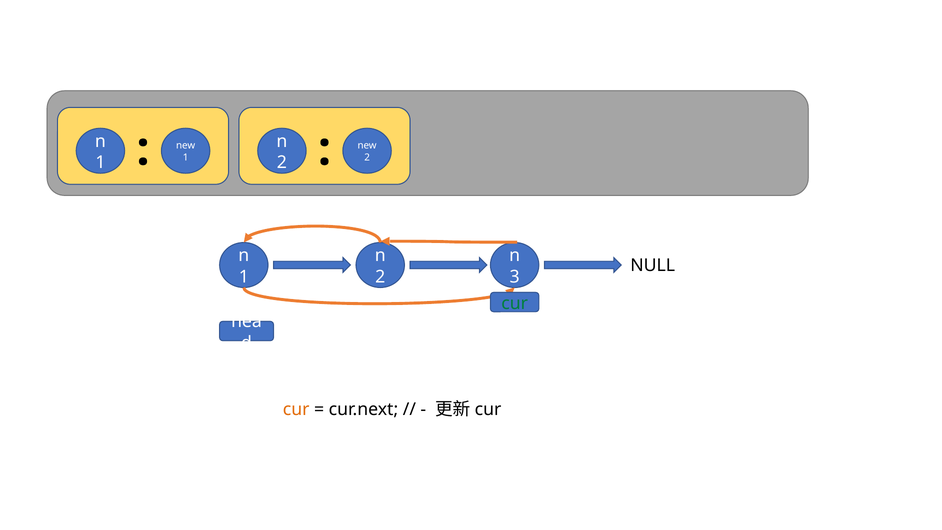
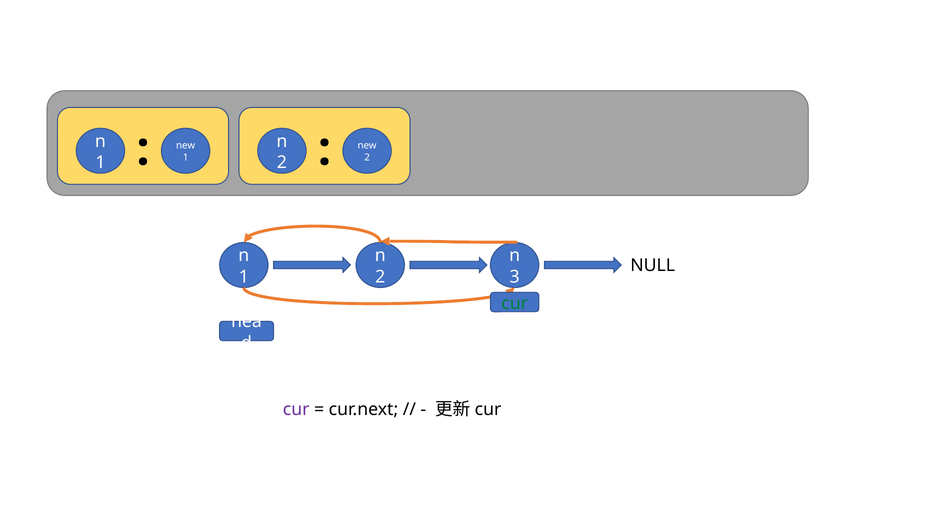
cur colour: orange -> purple (296, 409)
